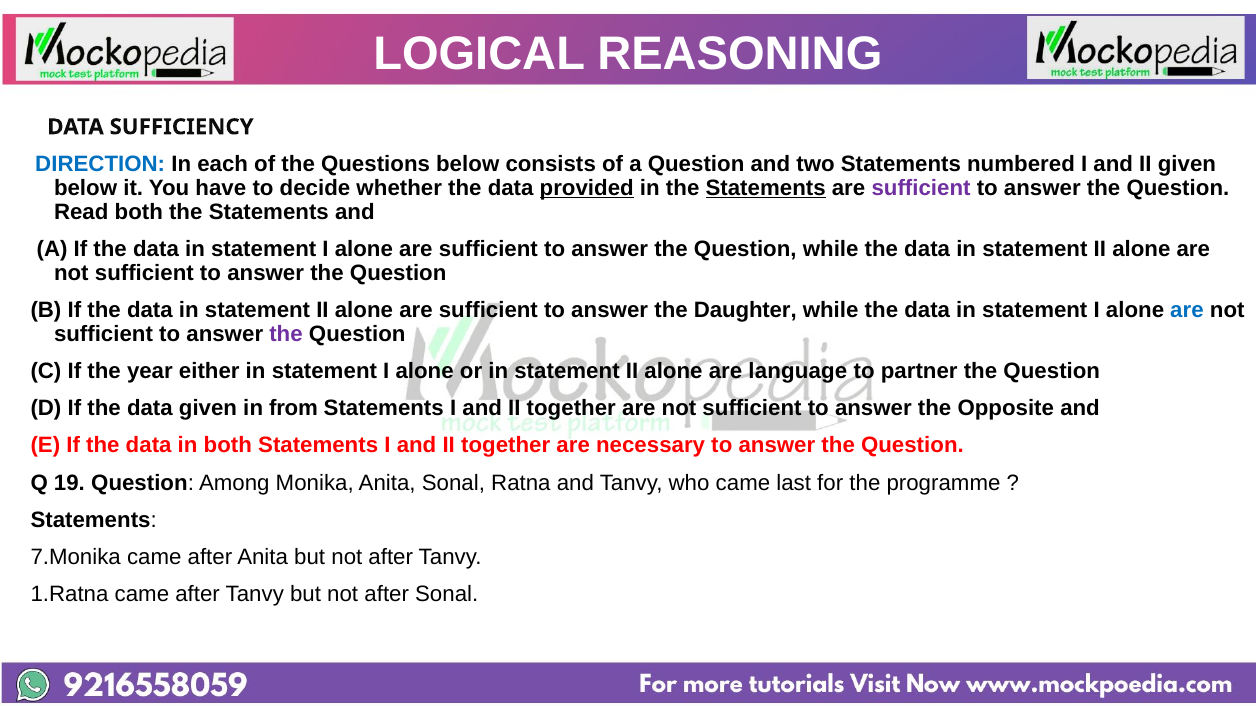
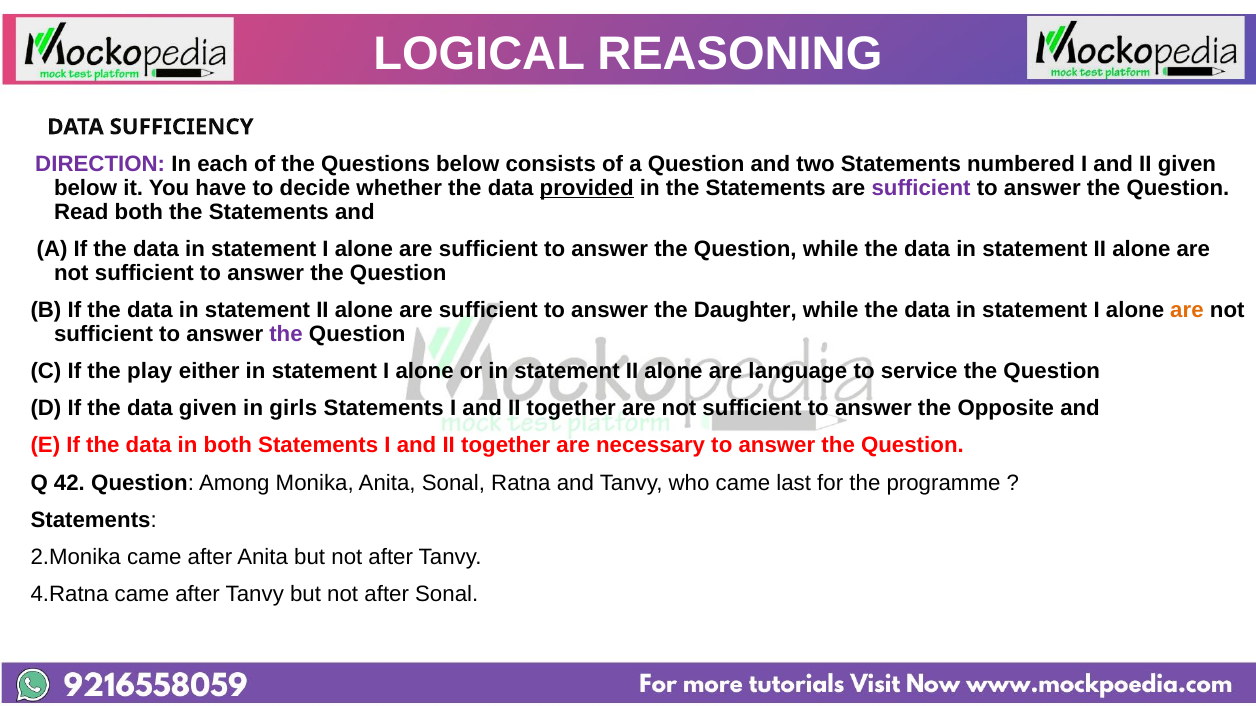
DIRECTION colour: blue -> purple (100, 164)
Statements underline: present -> none (766, 188)
are colour: blue -> orange (1187, 310)
year: year -> play (150, 372)
partner: partner -> service (919, 372)
from: from -> girls (293, 409)
19: 19 -> 42 (69, 483)
7.Monika: 7.Monika -> 2.Monika (76, 557)
1.Ratna: 1.Ratna -> 4.Ratna (70, 594)
